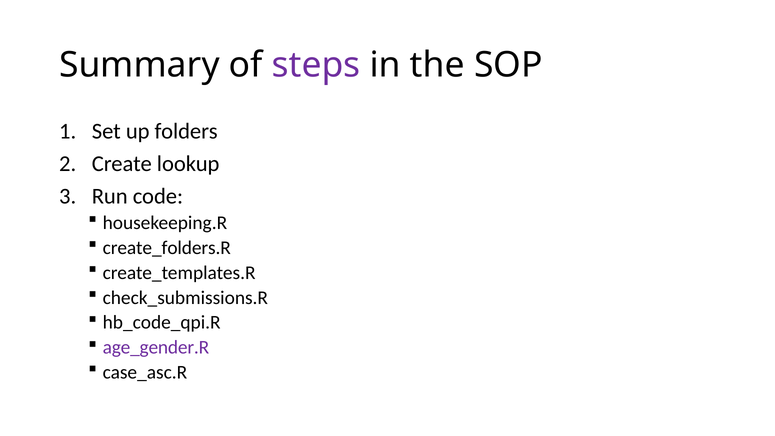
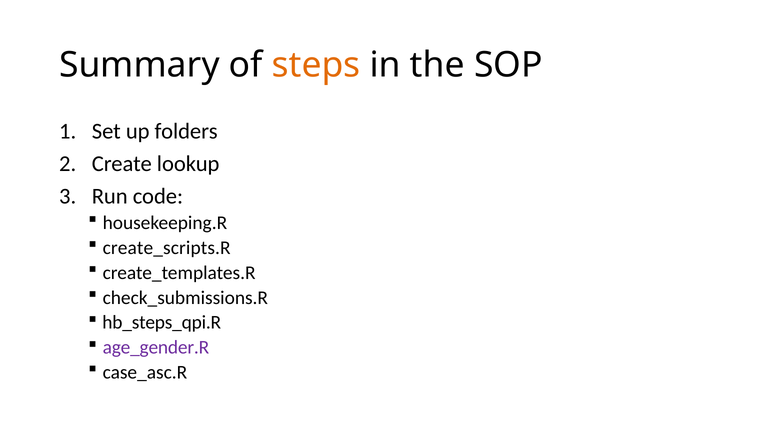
steps colour: purple -> orange (316, 65)
create_folders.R: create_folders.R -> create_scripts.R (167, 248)
hb_code_qpi.R: hb_code_qpi.R -> hb_steps_qpi.R (162, 323)
